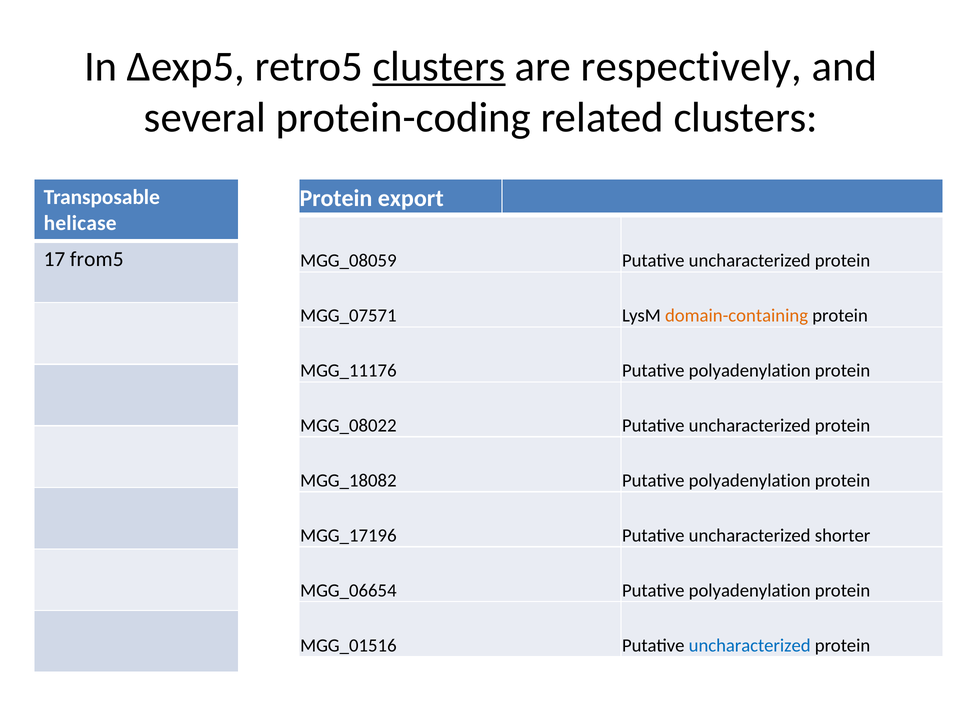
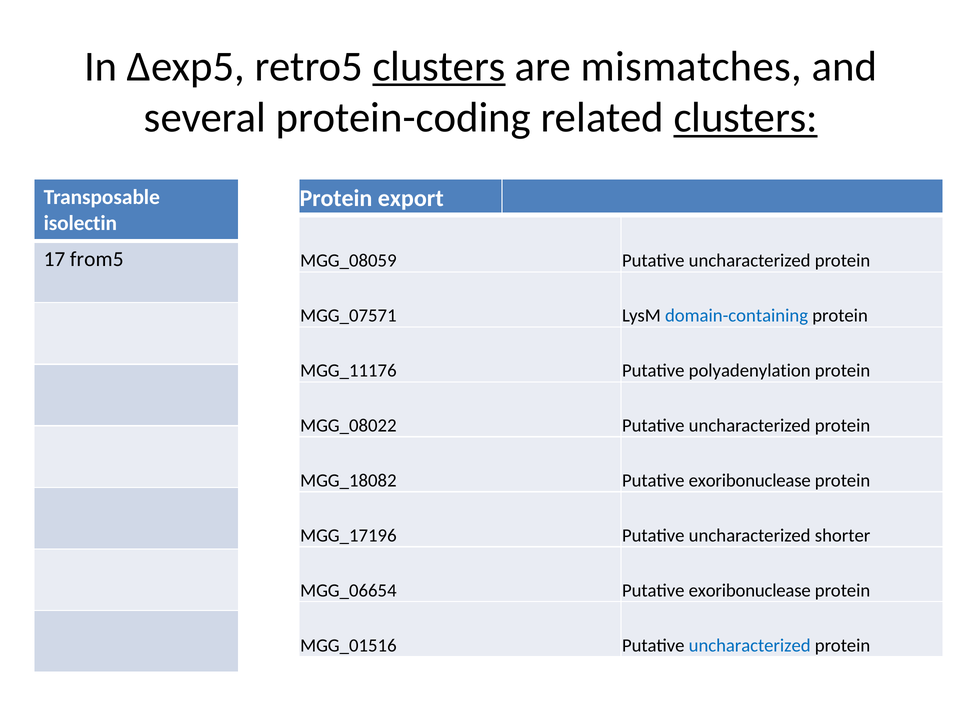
respectively: respectively -> mismatches (691, 66)
clusters underline: none -> present (746, 118)
helicase: helicase -> isolectin (80, 223)
domain-containing colour: orange -> blue (737, 316)
polyadenylation: polyadenylation -> exoribonuclease (750, 480)
polyadenylation: polyadenylation -> exoribonuclease (750, 590)
